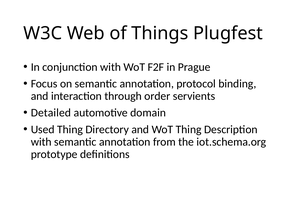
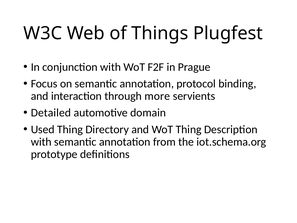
order: order -> more (157, 96)
